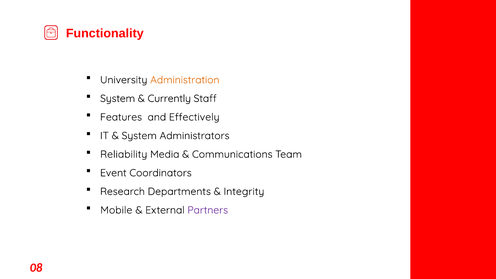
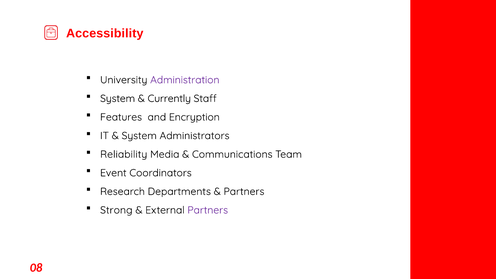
Functionality: Functionality -> Accessibility (105, 33)
Administration colour: orange -> purple (185, 80)
Effectively: Effectively -> Encryption (194, 117)
Integrity: Integrity -> Partners (244, 192)
Mobile: Mobile -> Strong (116, 210)
